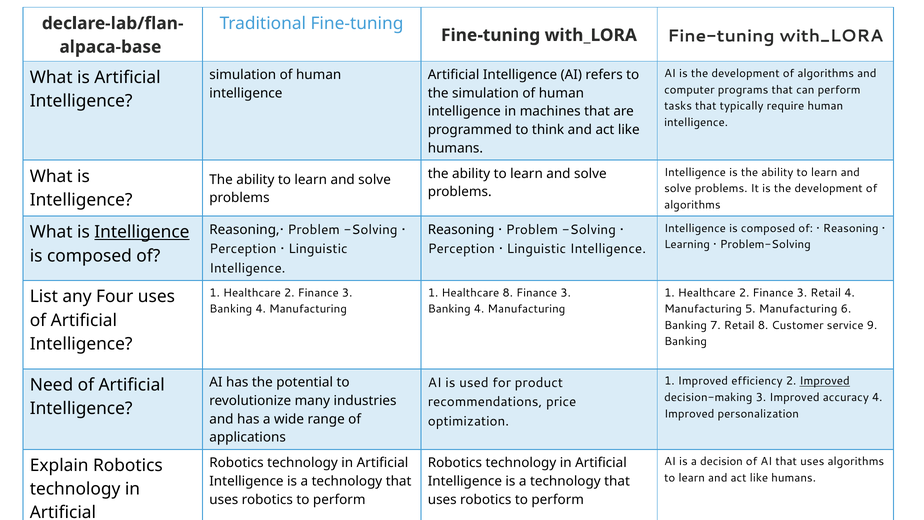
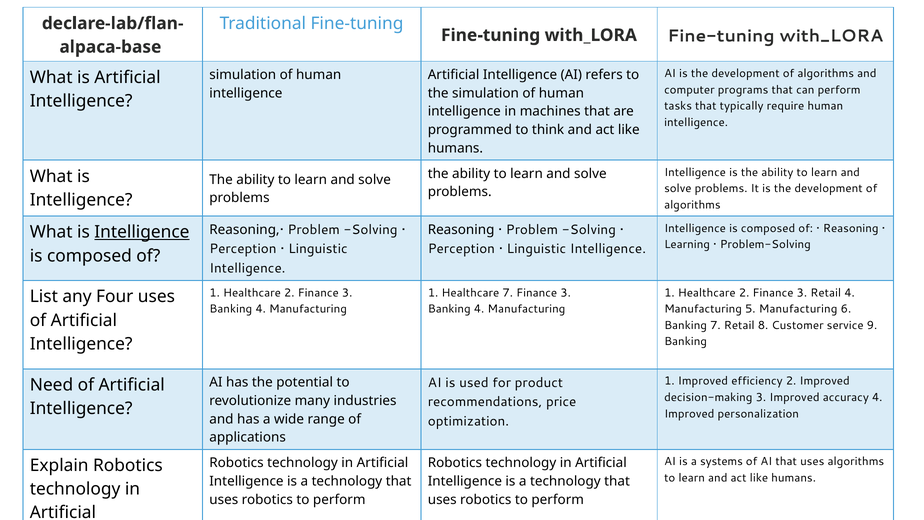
Healthcare 8: 8 -> 7 (508, 293)
Improved underline: present -> none (825, 381)
decision: decision -> systems (721, 461)
